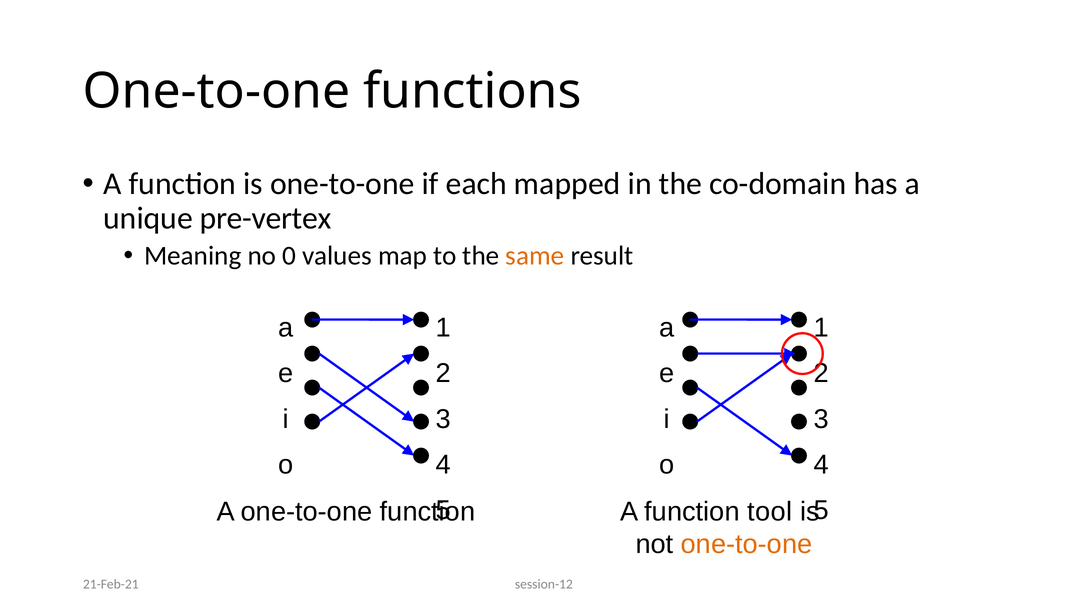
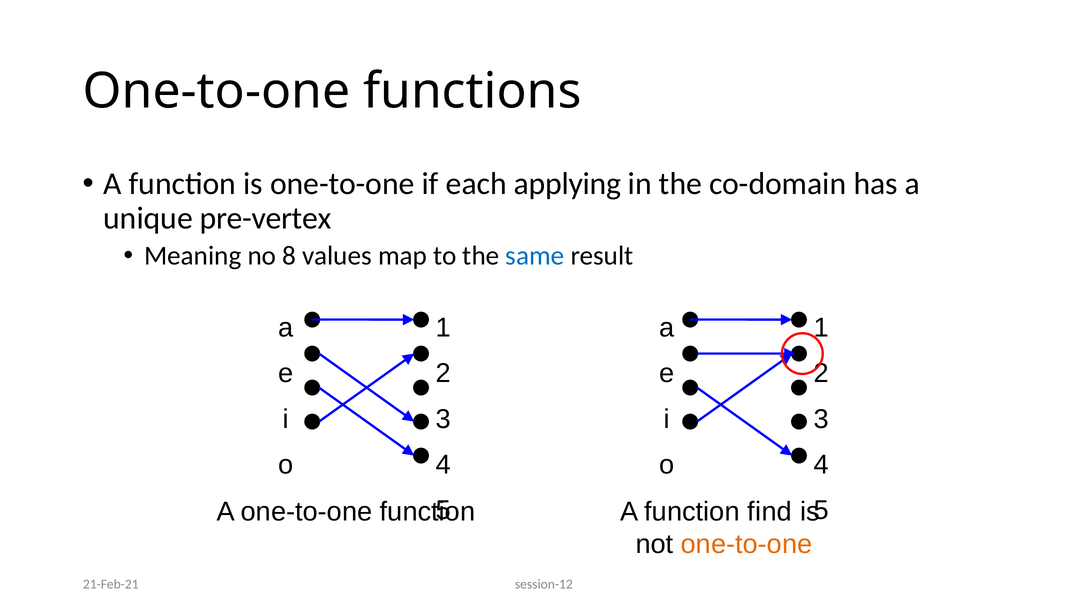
mapped: mapped -> applying (567, 184)
0: 0 -> 8 (289, 256)
same colour: orange -> blue (535, 256)
tool: tool -> find (770, 512)
